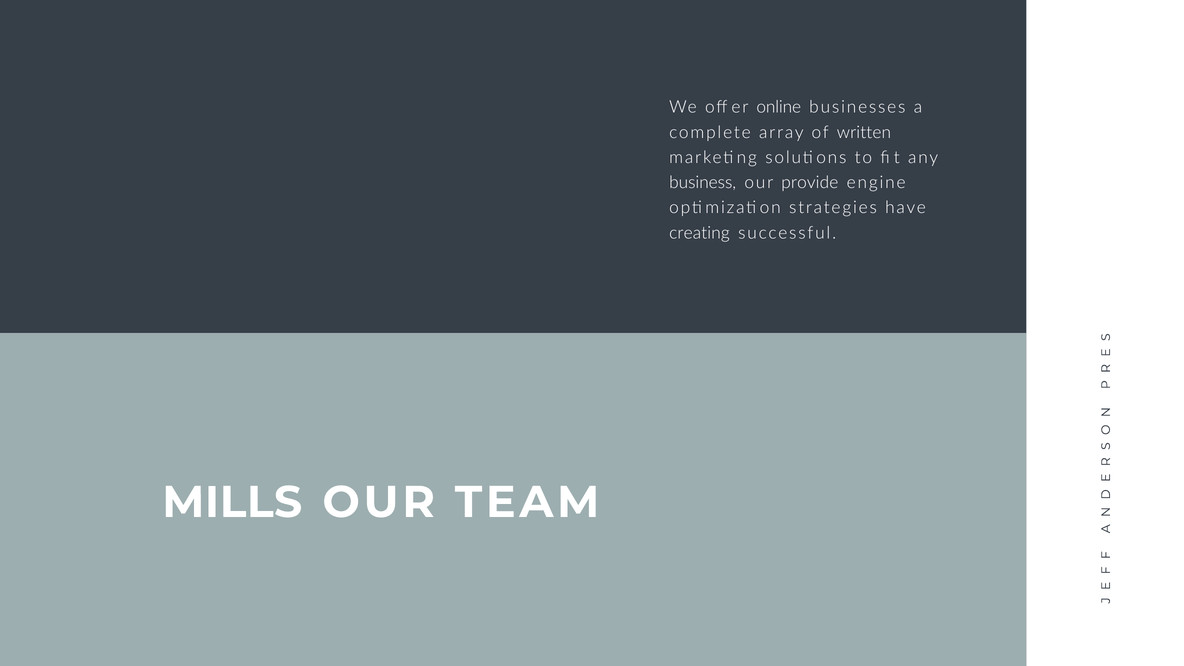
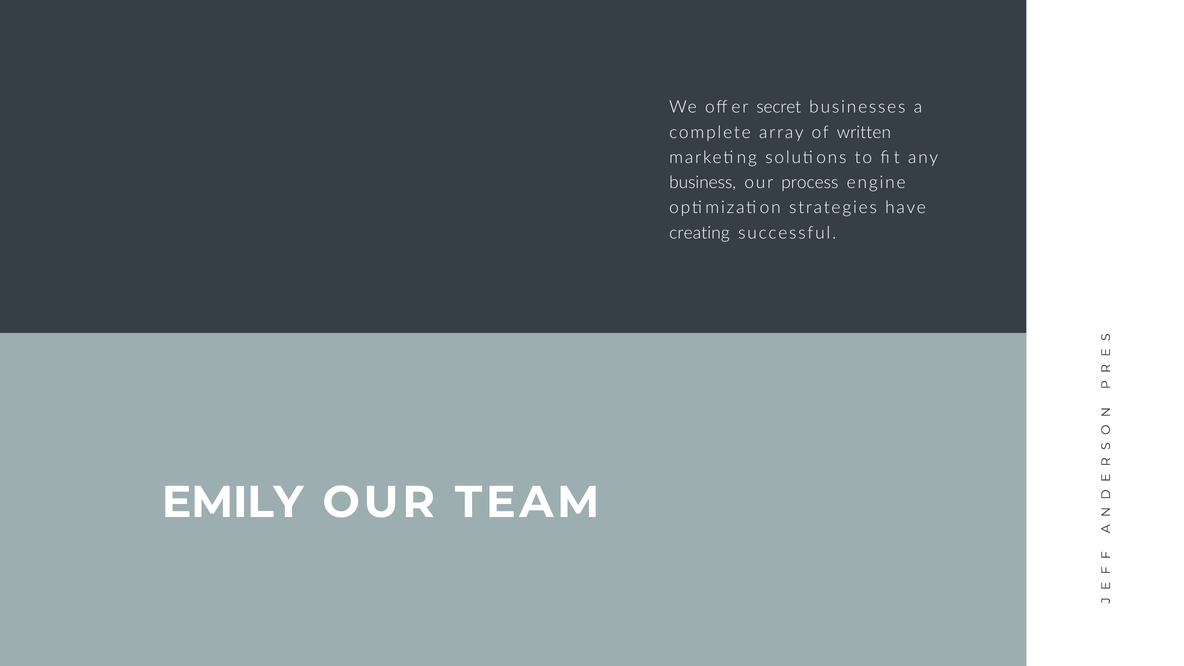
online: online -> secret (779, 107)
provide: provide -> process (810, 183)
MILLS: MILLS -> EMILY (233, 502)
